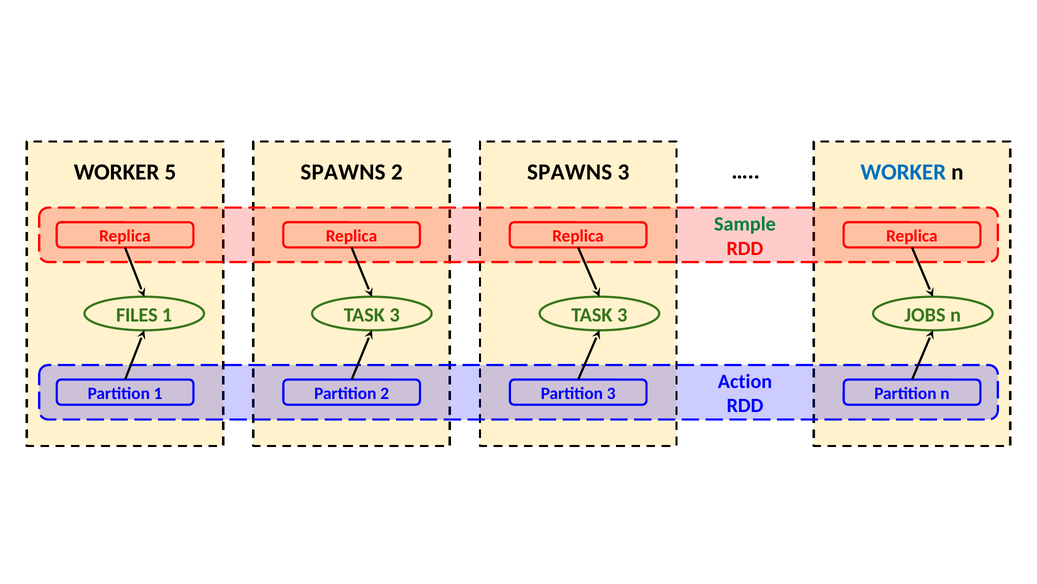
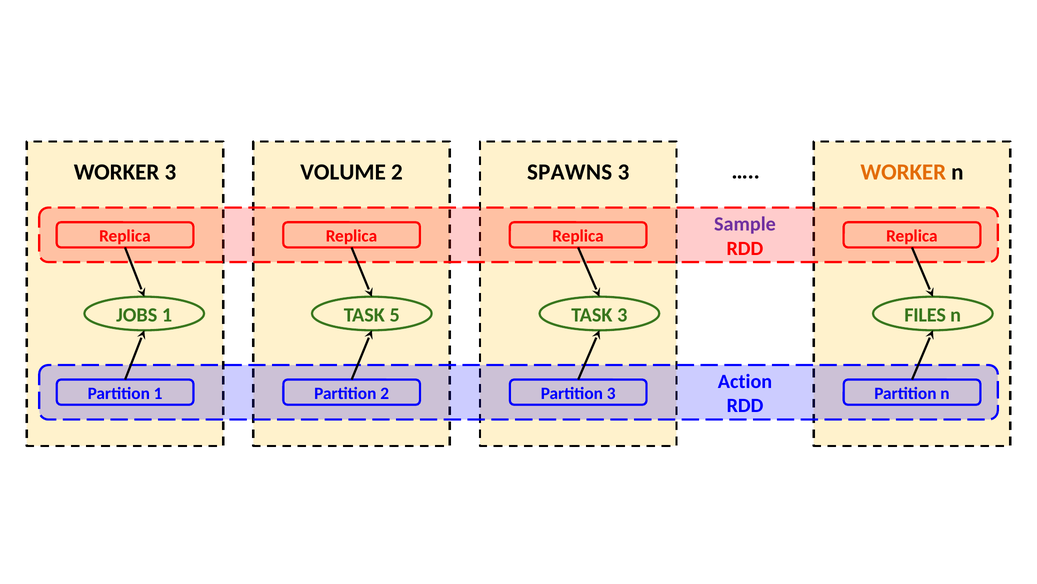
WORKER 5: 5 -> 3 (170, 172)
SPAWNS: SPAWNS -> VOLUME (343, 172)
WORKER colour: blue -> orange (903, 172)
Sample colour: green -> purple (745, 224)
FILES: FILES -> JOBS (137, 315)
1 TASK 3: 3 -> 5 (395, 315)
JOBS: JOBS -> FILES (925, 315)
